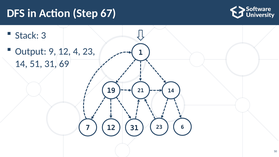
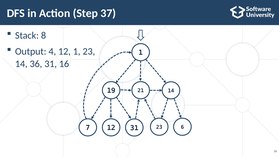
67: 67 -> 37 (108, 13)
3: 3 -> 8 (44, 35)
9: 9 -> 4 (52, 51)
12 4: 4 -> 1 (77, 51)
51: 51 -> 36 (36, 64)
69: 69 -> 16 (64, 64)
